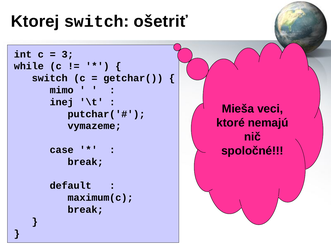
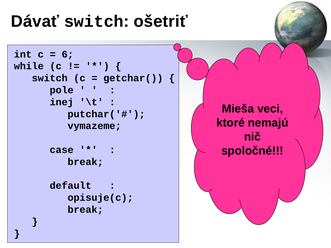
Ktorej: Ktorej -> Dávať (35, 21)
3: 3 -> 6 (68, 54)
mimo: mimo -> pole (62, 90)
maximum(c: maximum(c -> opisuje(c (100, 197)
